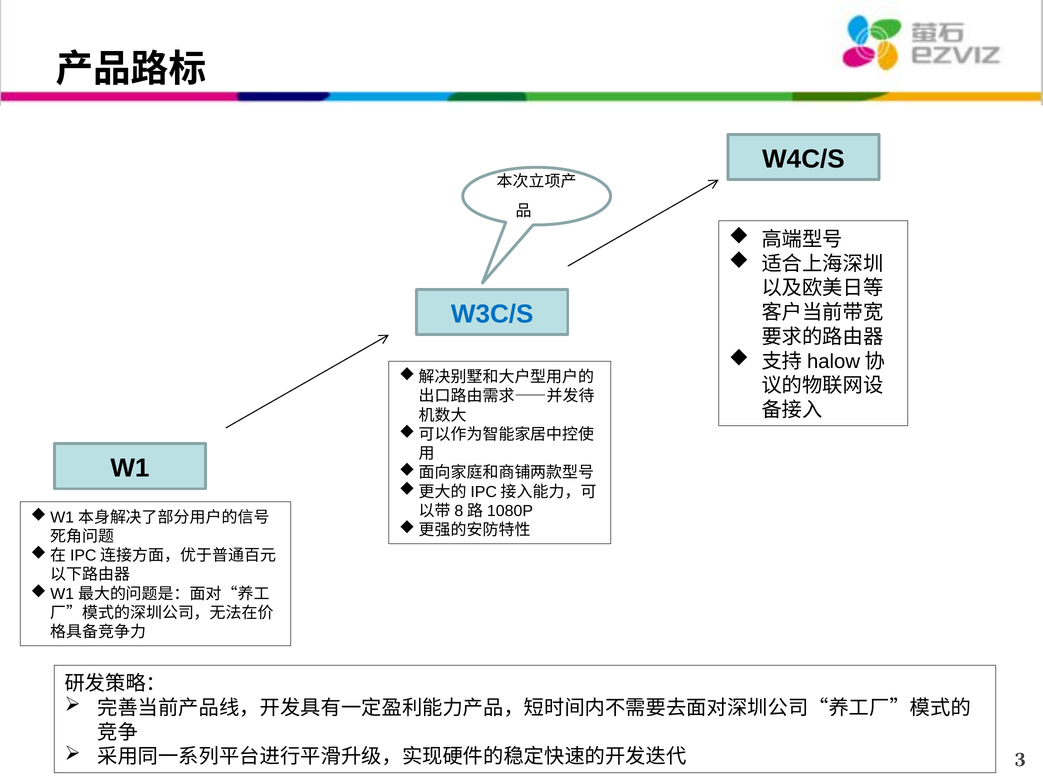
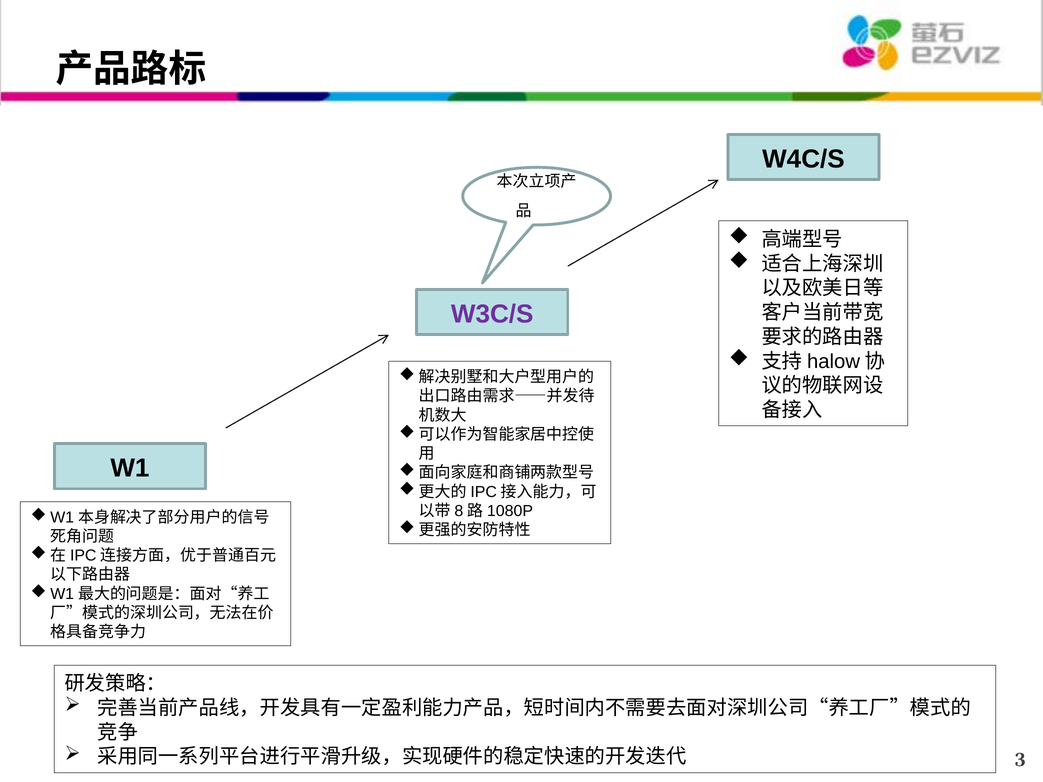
W3C/S colour: blue -> purple (492, 314)
